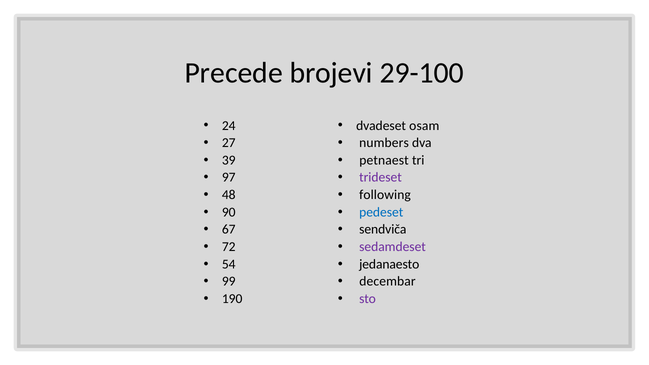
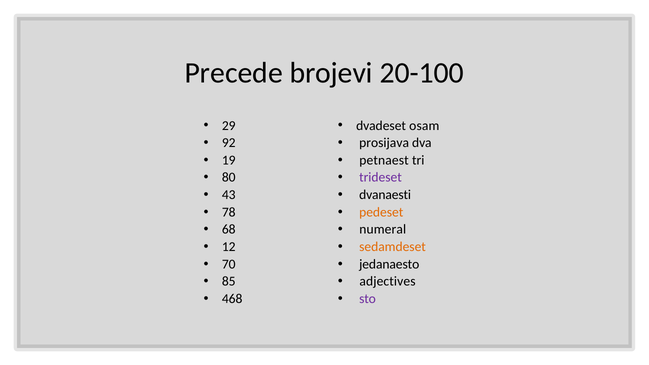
29-100: 29-100 -> 20-100 (422, 73)
24: 24 -> 29 (229, 126)
27: 27 -> 92 (229, 143)
numbers: numbers -> prosijava (384, 143)
39: 39 -> 19 (229, 160)
97: 97 -> 80 (229, 178)
48: 48 -> 43 (229, 195)
following: following -> dvanaesti (385, 195)
90: 90 -> 78 (229, 212)
pedeset colour: blue -> orange (381, 212)
67: 67 -> 68 (229, 230)
sendviča: sendviča -> numeral (383, 230)
72: 72 -> 12 (229, 247)
sedamdeset colour: purple -> orange (393, 247)
54: 54 -> 70 (229, 264)
99: 99 -> 85 (229, 281)
decembar: decembar -> adjectives (388, 281)
190: 190 -> 468 (232, 299)
